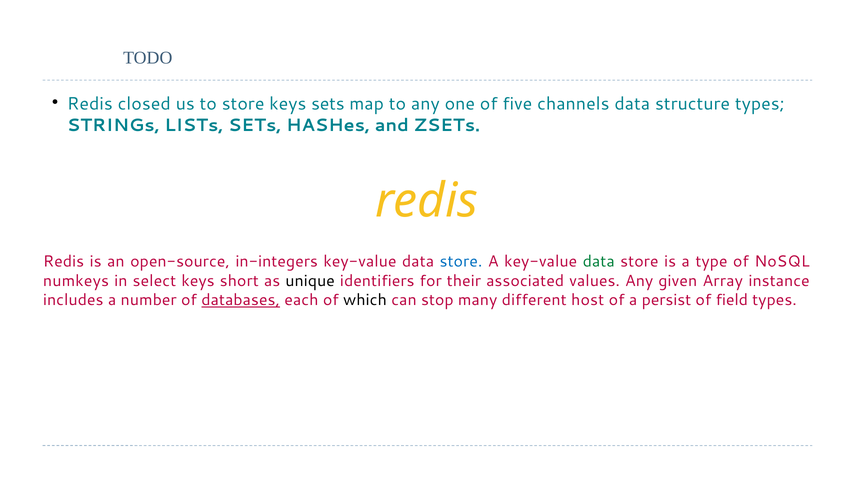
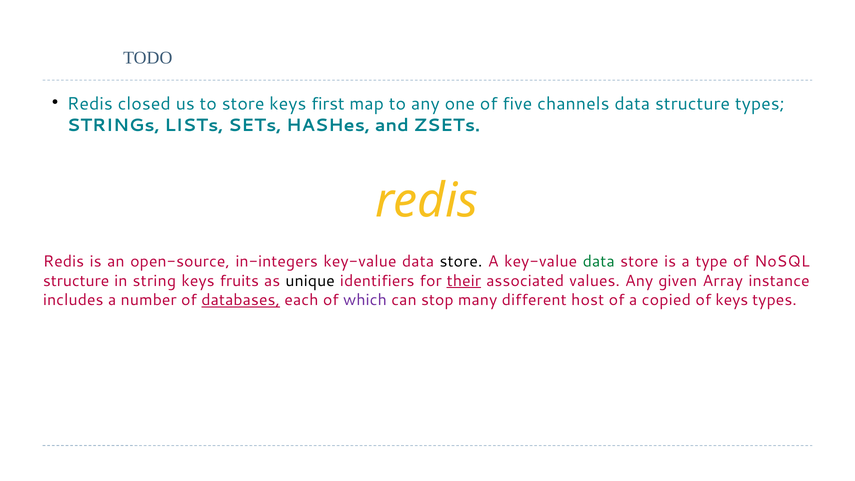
keys sets: sets -> first (328, 104)
store colour: blue -> black (461, 262)
numkeys: numkeys -> structure (76, 281)
select: select -> string (154, 281)
short: short -> fruits (239, 281)
their underline: none -> present (464, 281)
which colour: black -> purple (365, 300)
persist: persist -> copied (666, 300)
of field: field -> keys (732, 300)
